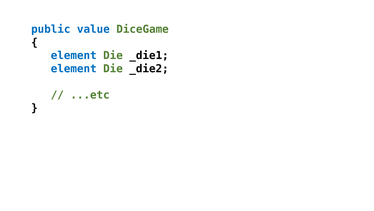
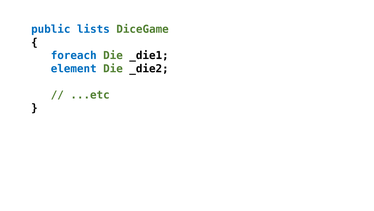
value: value -> lists (93, 29)
element: element -> foreach (74, 55)
